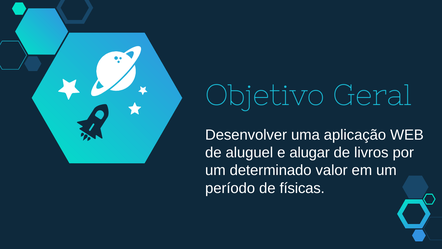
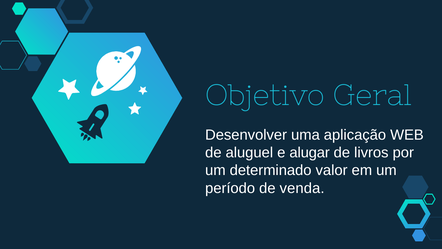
físicas: físicas -> venda (302, 188)
